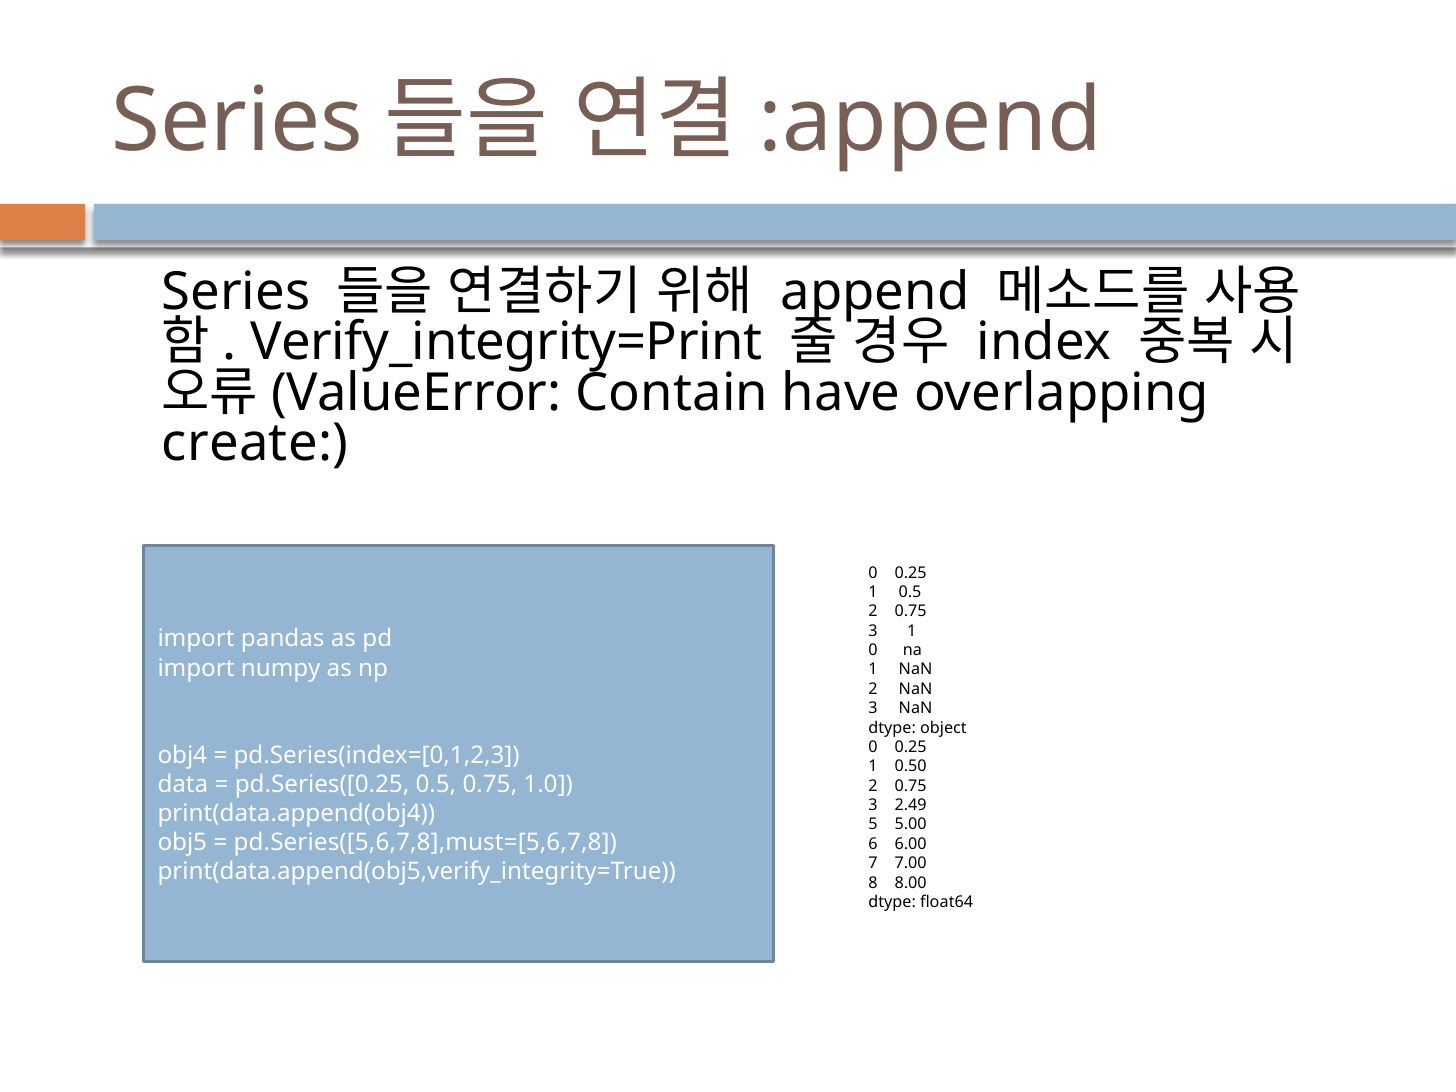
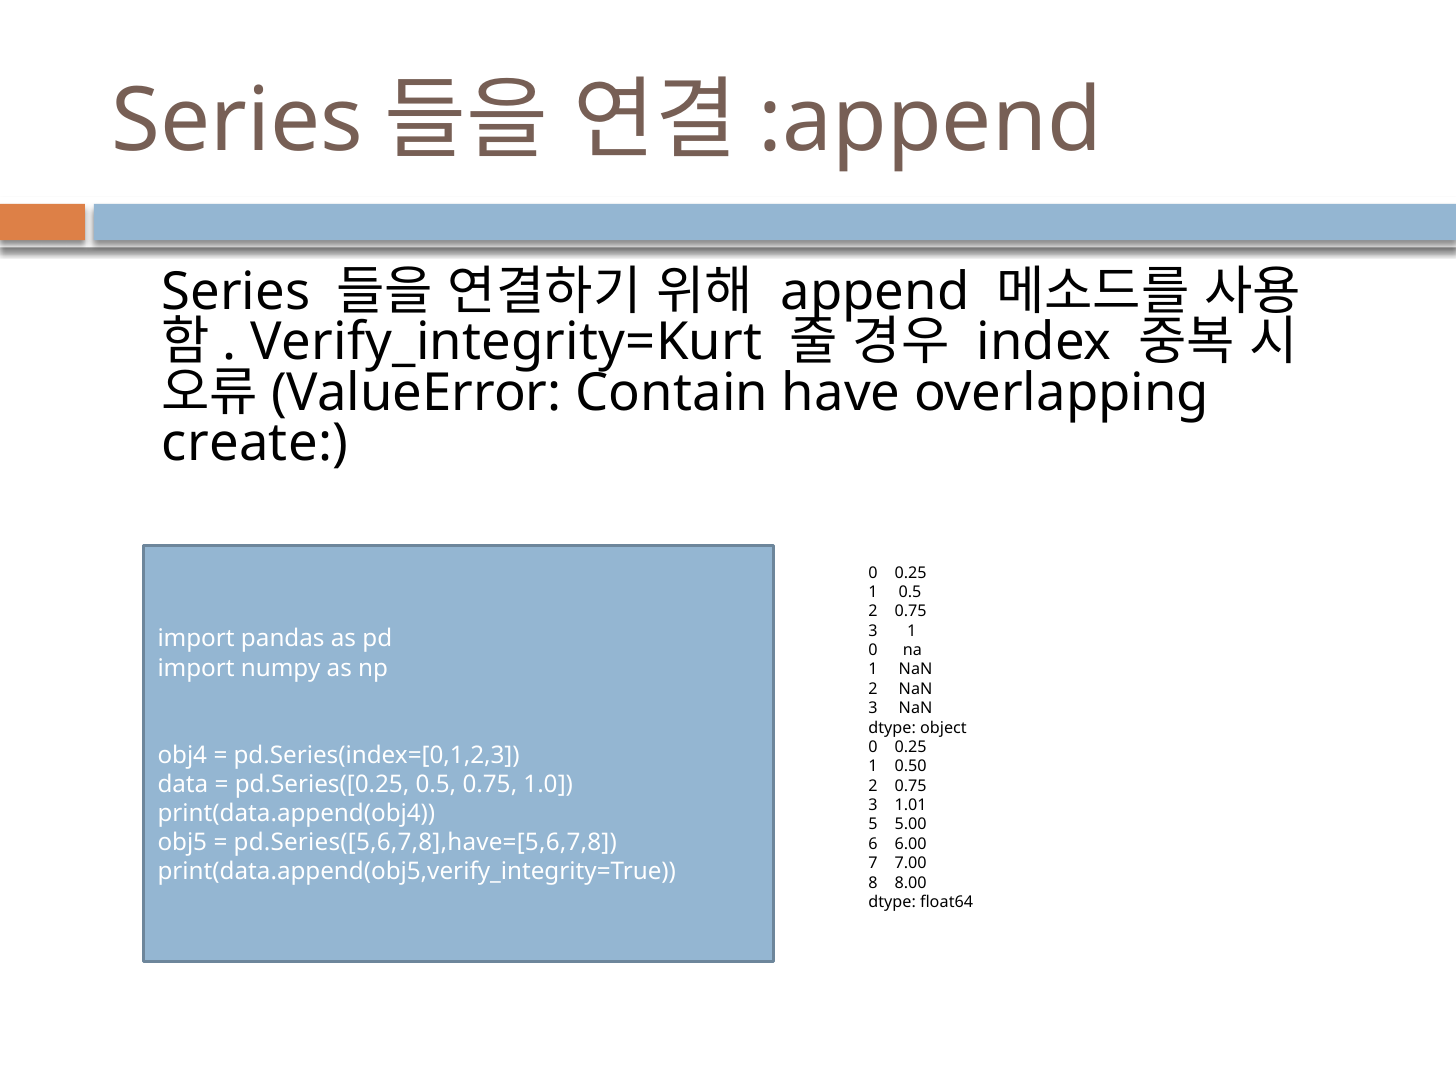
Verify_integrity=Print: Verify_integrity=Print -> Verify_integrity=Kurt (506, 342)
2.49: 2.49 -> 1.01 (911, 805)
pd.Series([5,6,7,8],must=[5,6,7,8: pd.Series([5,6,7,8],must=[5,6,7,8 -> pd.Series([5,6,7,8],have=[5,6,7,8 (425, 843)
